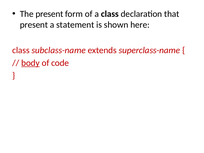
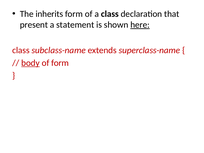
The present: present -> inherits (49, 14)
here underline: none -> present (140, 25)
of code: code -> form (60, 63)
